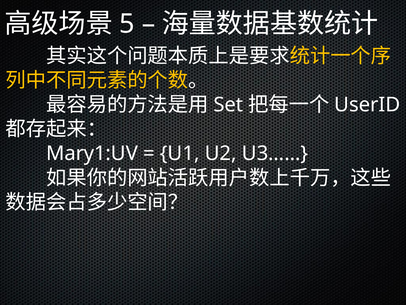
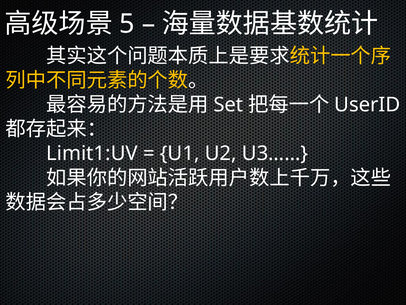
Mary1:UV: Mary1:UV -> Limit1:UV (92, 153)
